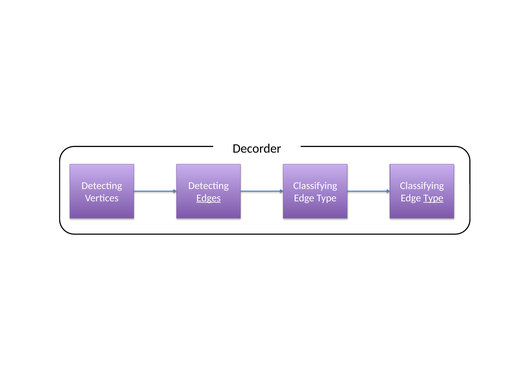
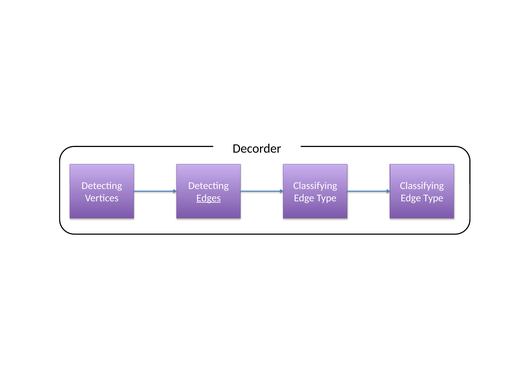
Type underline: present -> none (433, 198)
